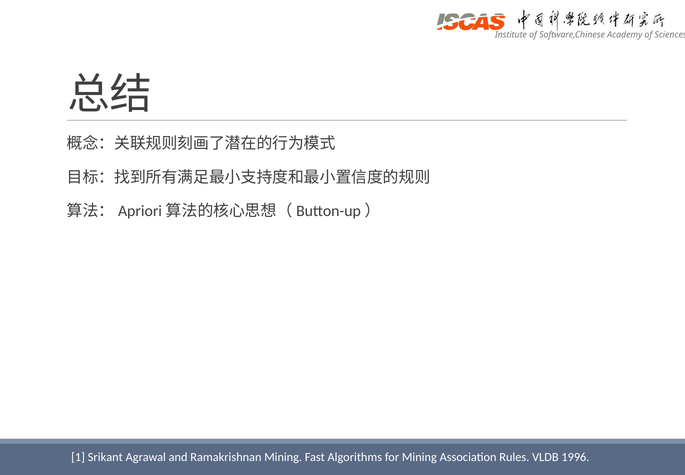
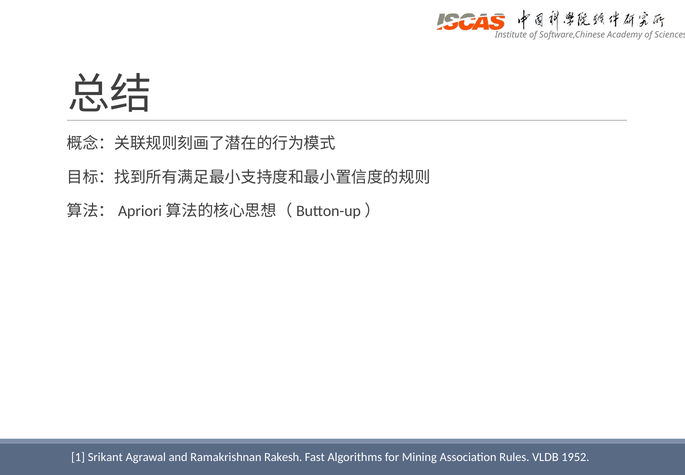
Ramakrishnan Mining: Mining -> Rakesh (283, 456)
1996: 1996 -> 1952 (575, 456)
